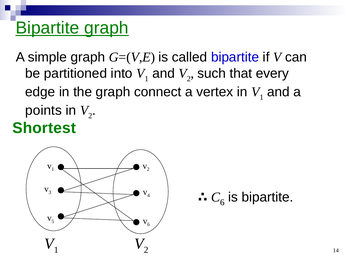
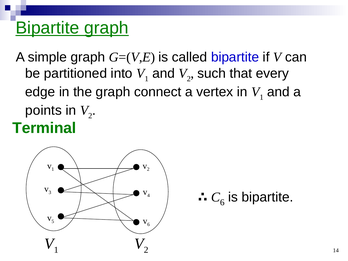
Shortest: Shortest -> Terminal (44, 128)
